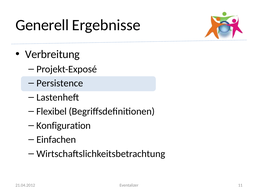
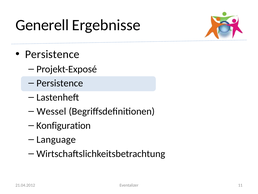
Verbreitung: Verbreitung -> Persistence (52, 54)
Flexibel: Flexibel -> Wessel (51, 111)
Einfachen: Einfachen -> Language (56, 139)
